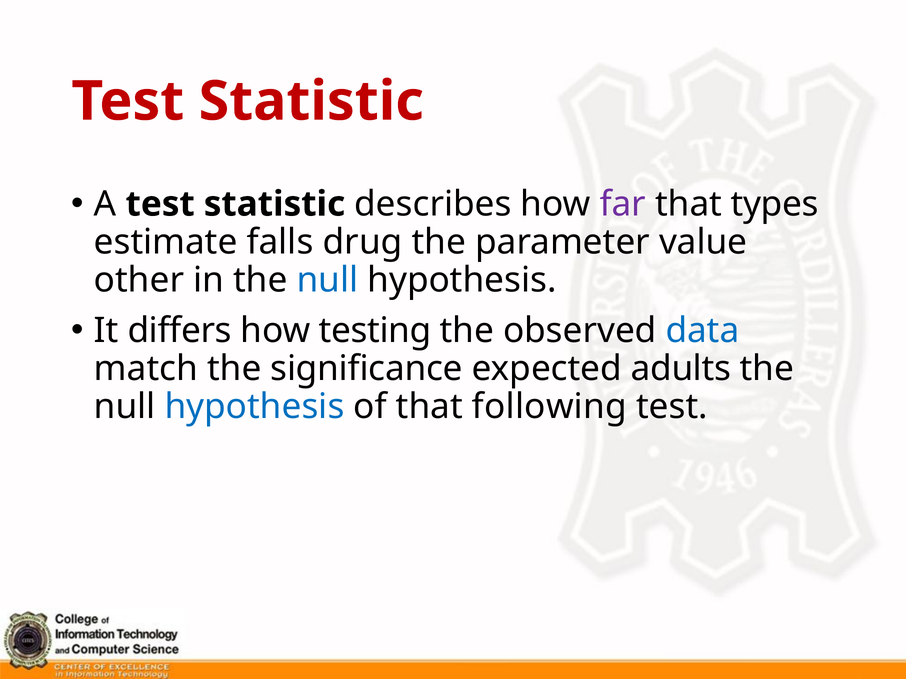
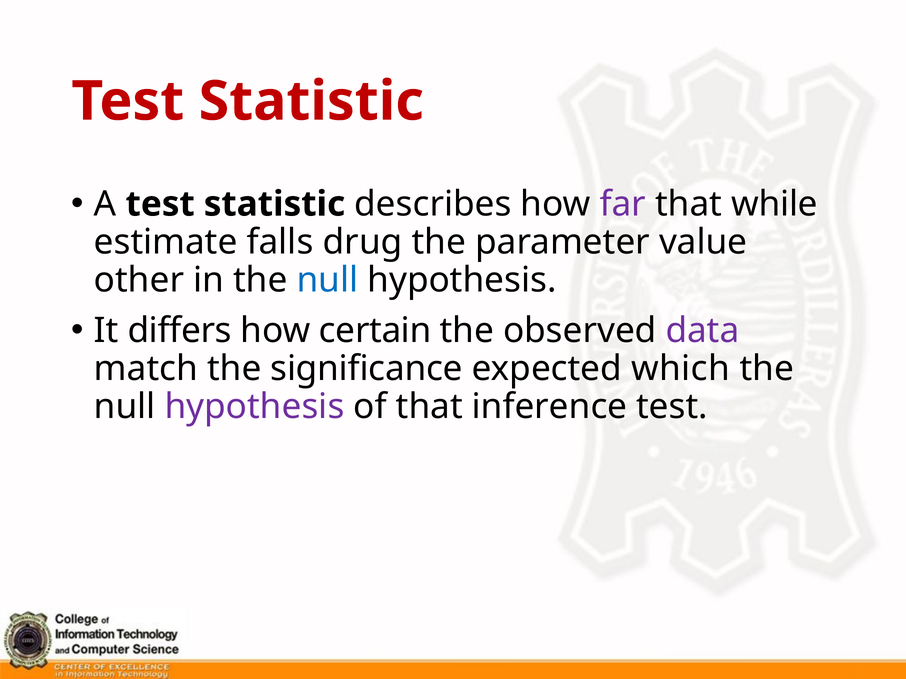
types: types -> while (775, 204)
testing: testing -> certain (375, 331)
data colour: blue -> purple (703, 331)
adults: adults -> which (681, 369)
hypothesis colour: blue -> purple (255, 407)
following: following -> inference (550, 407)
